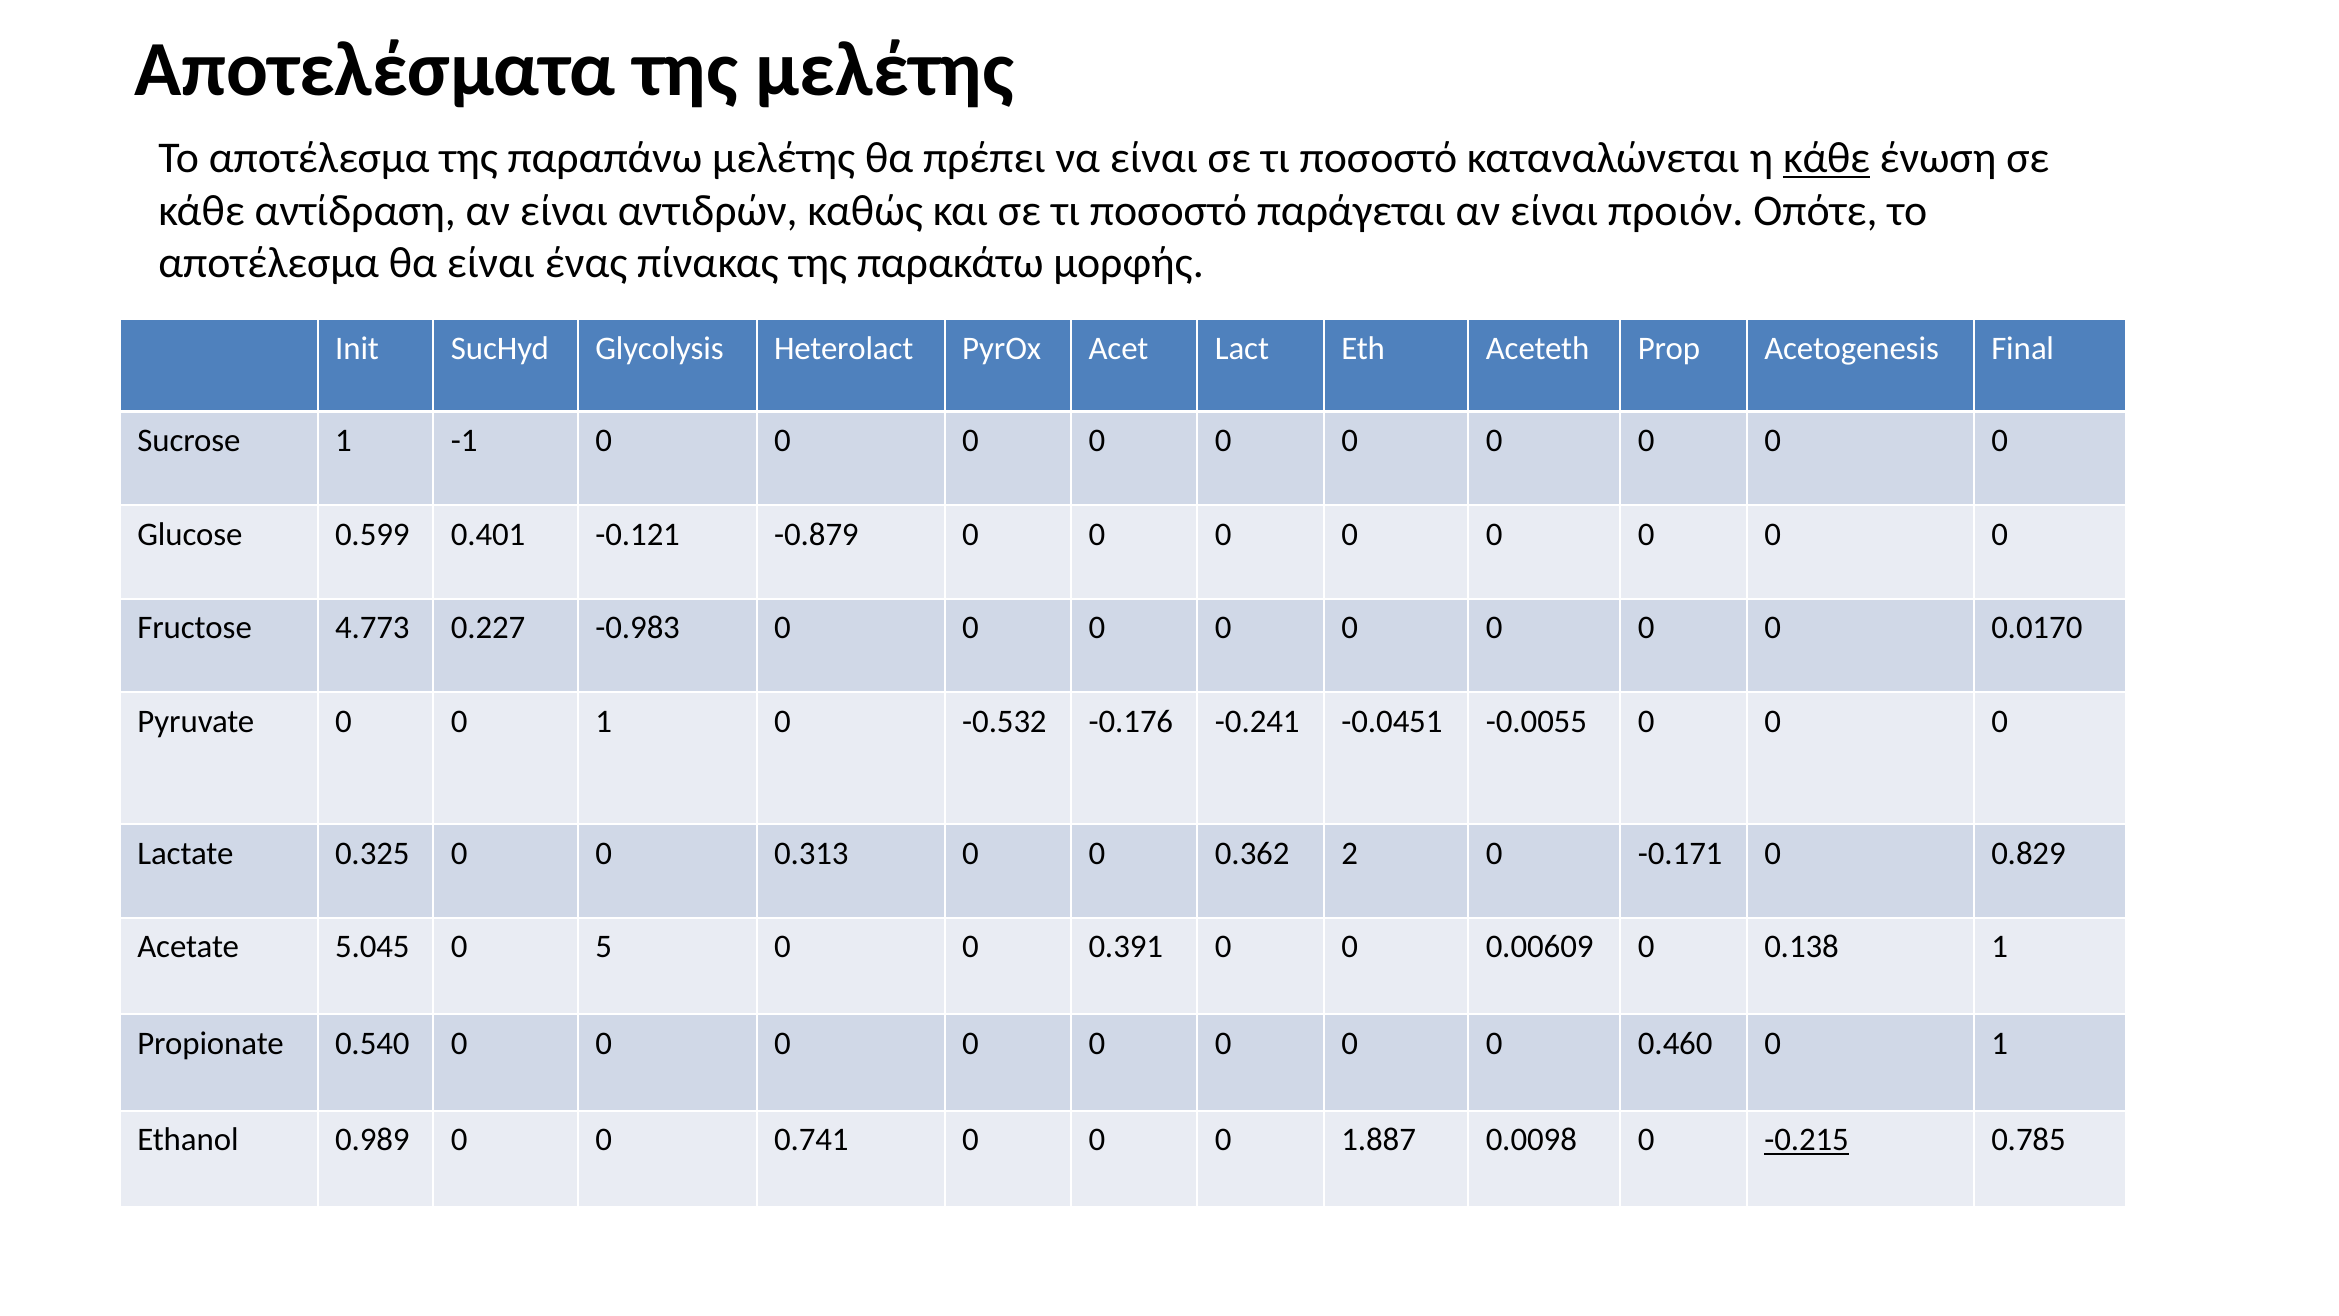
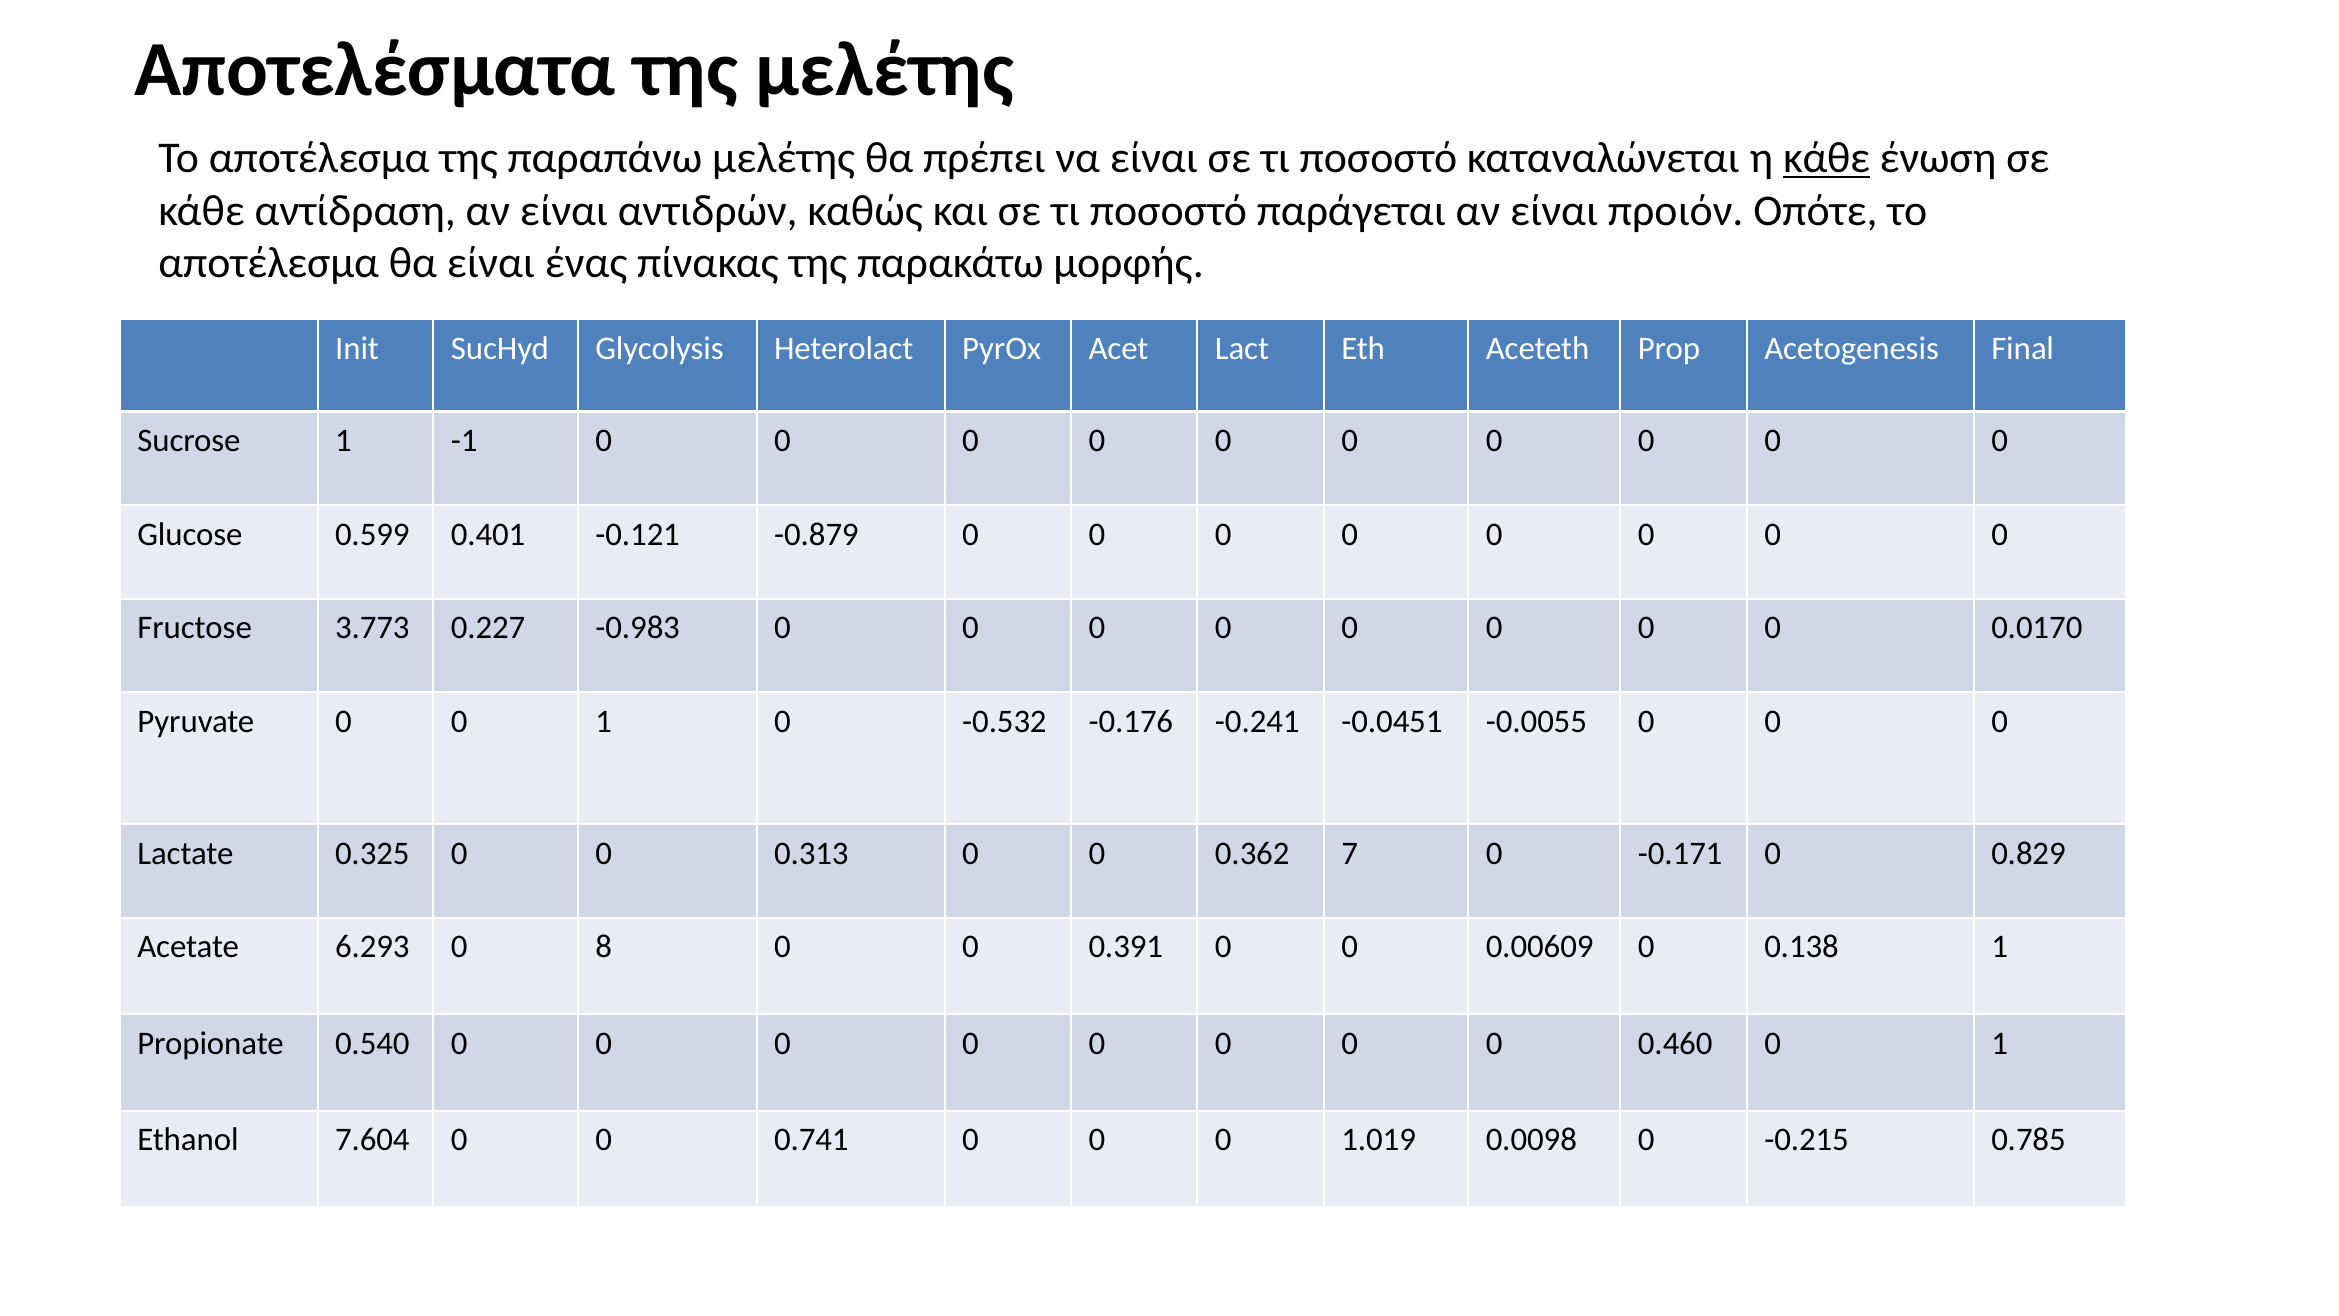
4.773: 4.773 -> 3.773 (372, 628)
2: 2 -> 7 (1350, 853)
5.045: 5.045 -> 6.293 (372, 947)
5: 5 -> 8 (604, 947)
0.989: 0.989 -> 7.604 (372, 1139)
1.887: 1.887 -> 1.019 (1379, 1139)
-0.215 underline: present -> none (1807, 1139)
